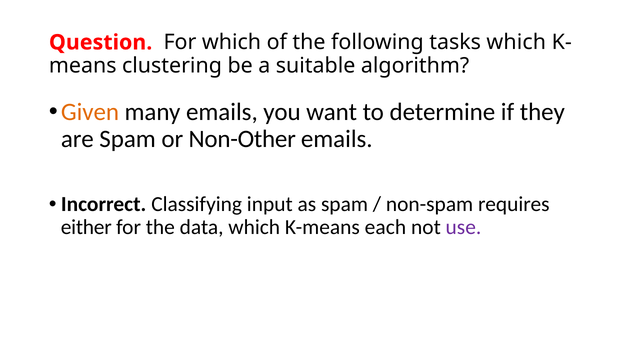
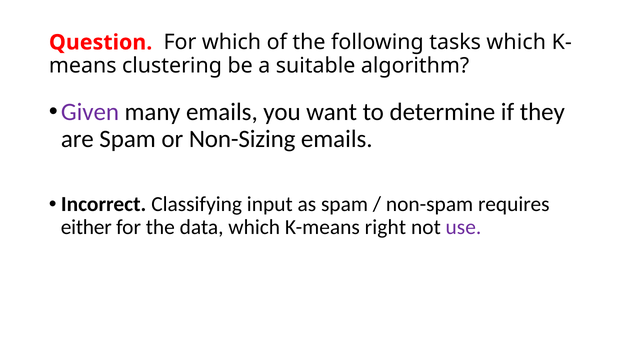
Given colour: orange -> purple (90, 112)
Non-Other: Non-Other -> Non-Sizing (242, 139)
each: each -> right (385, 227)
